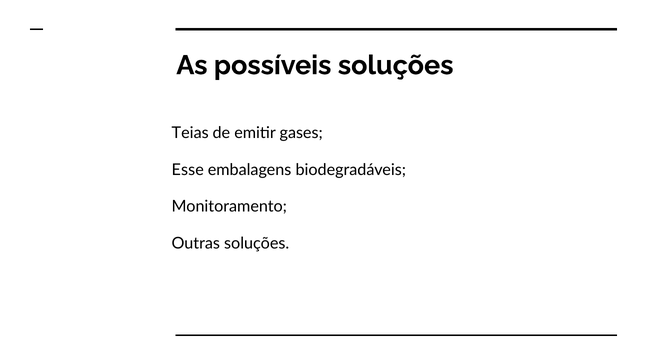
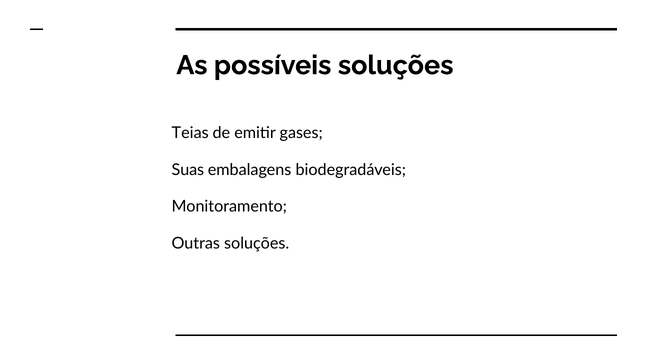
Esse: Esse -> Suas (188, 170)
